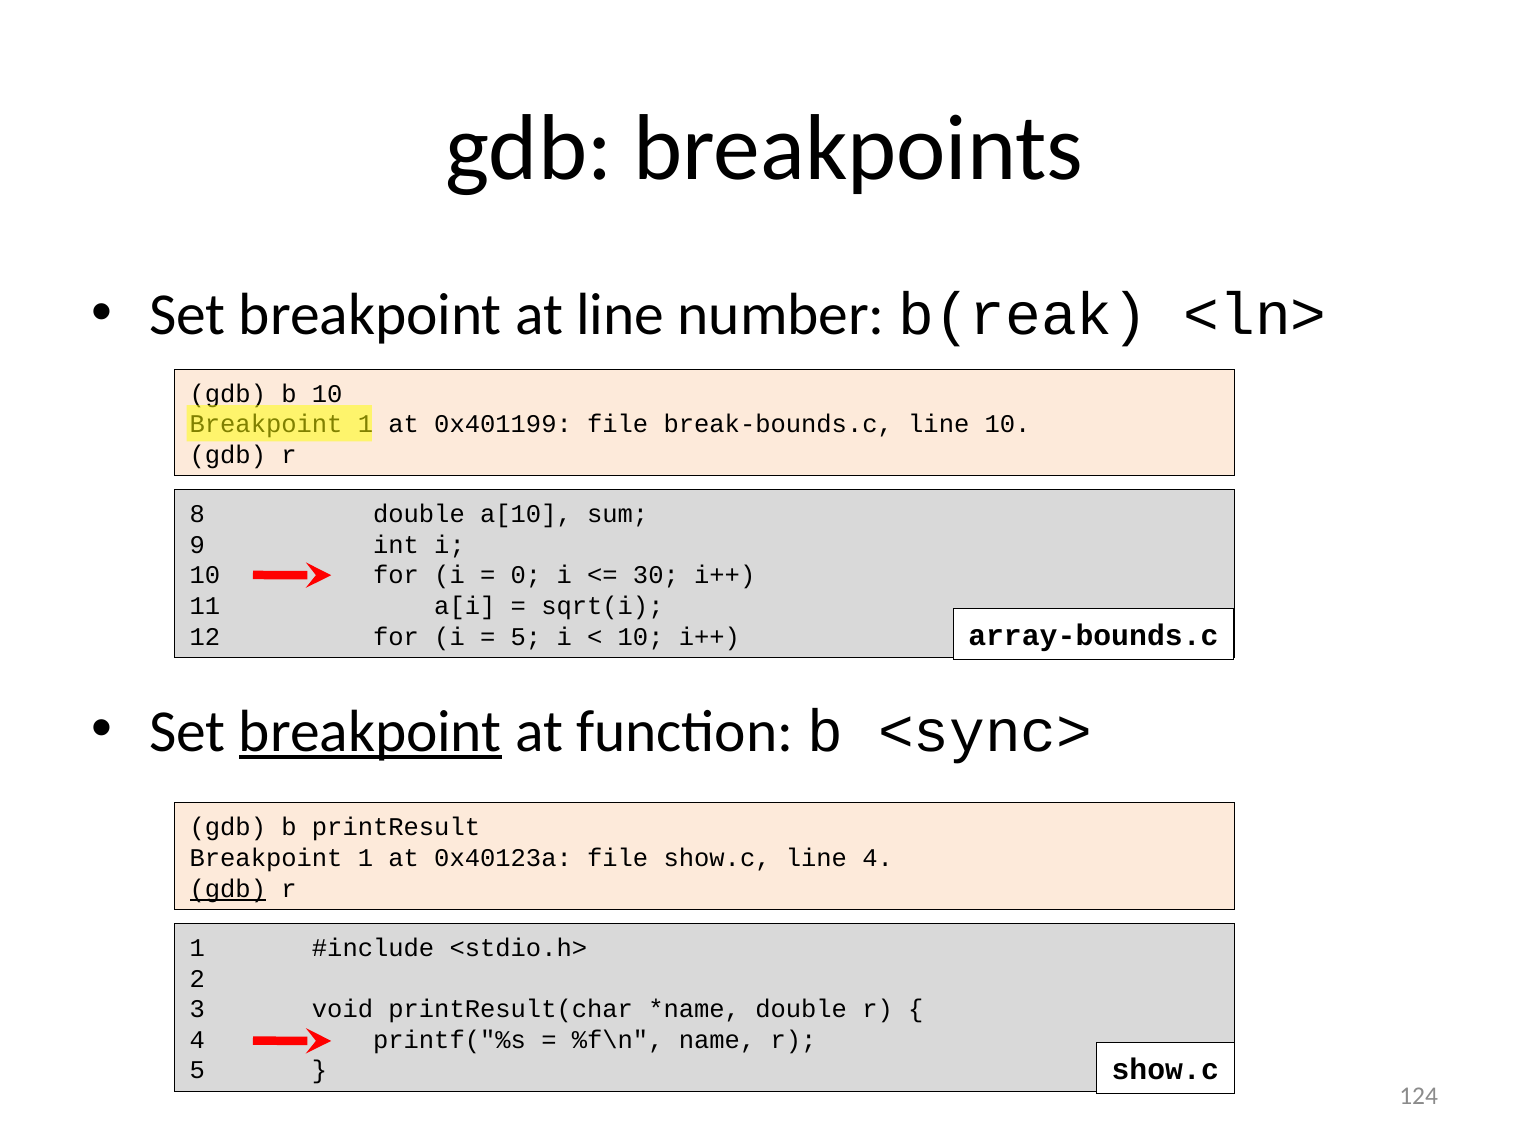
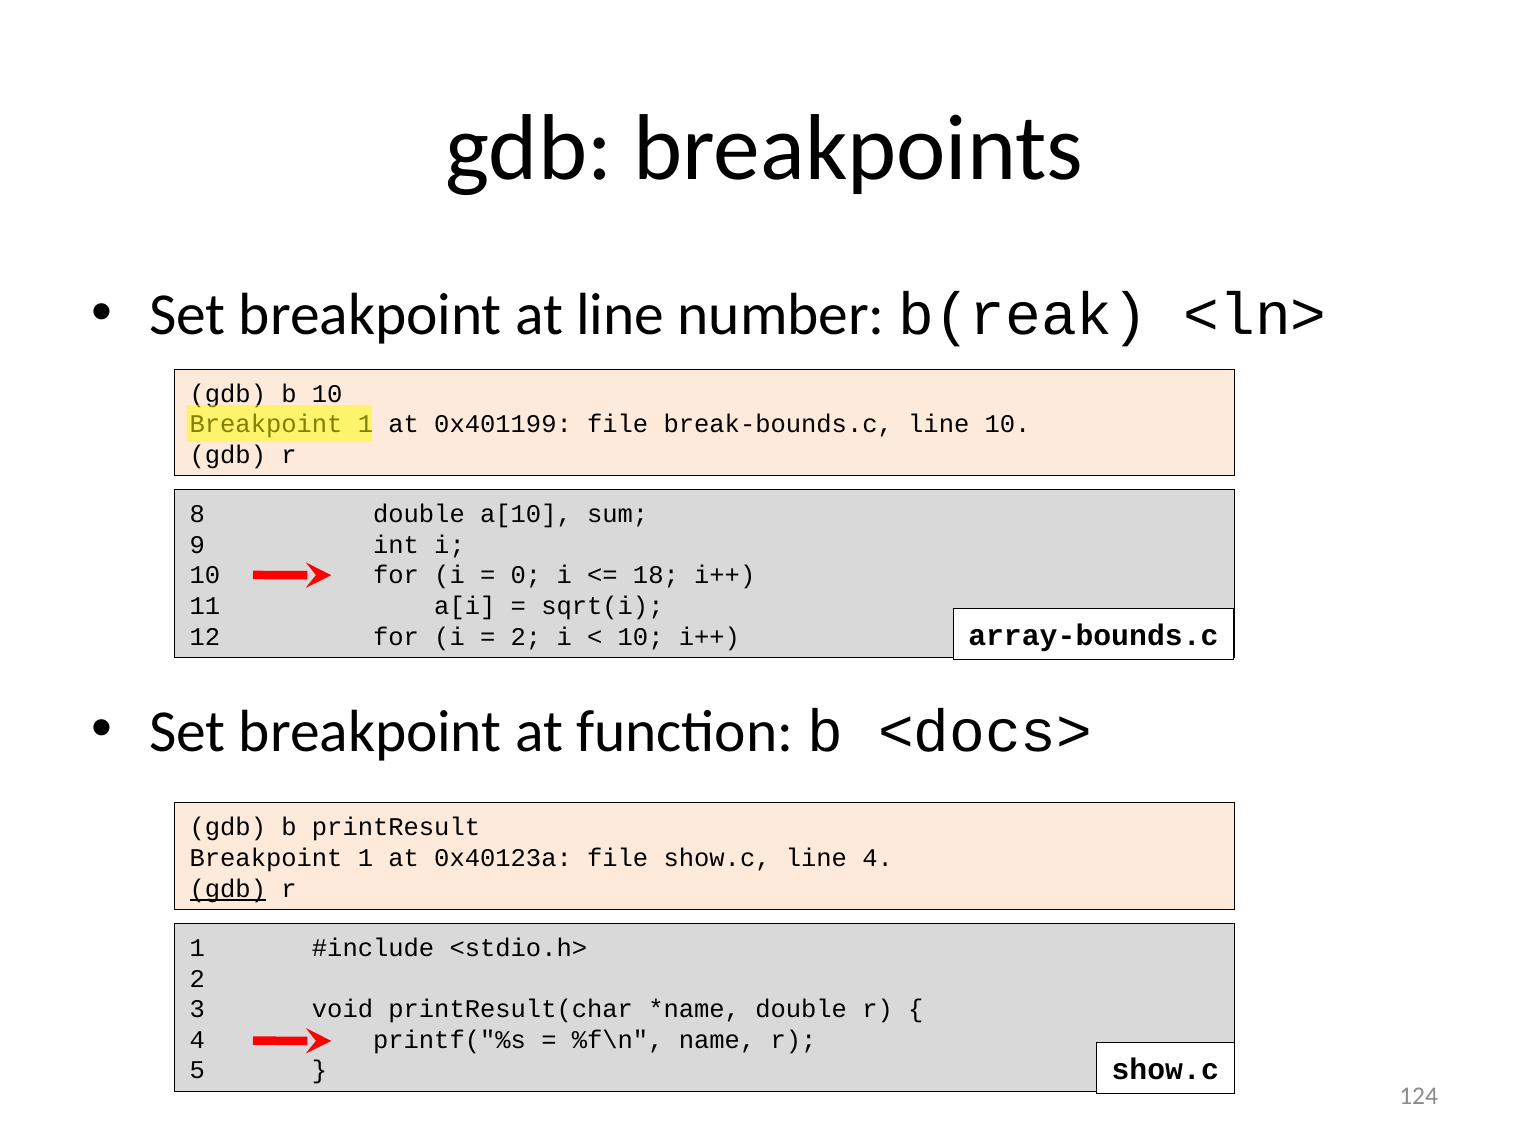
30: 30 -> 18 (656, 575)
5: 5 -> 2 (526, 636)
breakpoint underline: present -> none (370, 731)
<sync>: <sync> -> <docs> (985, 731)
